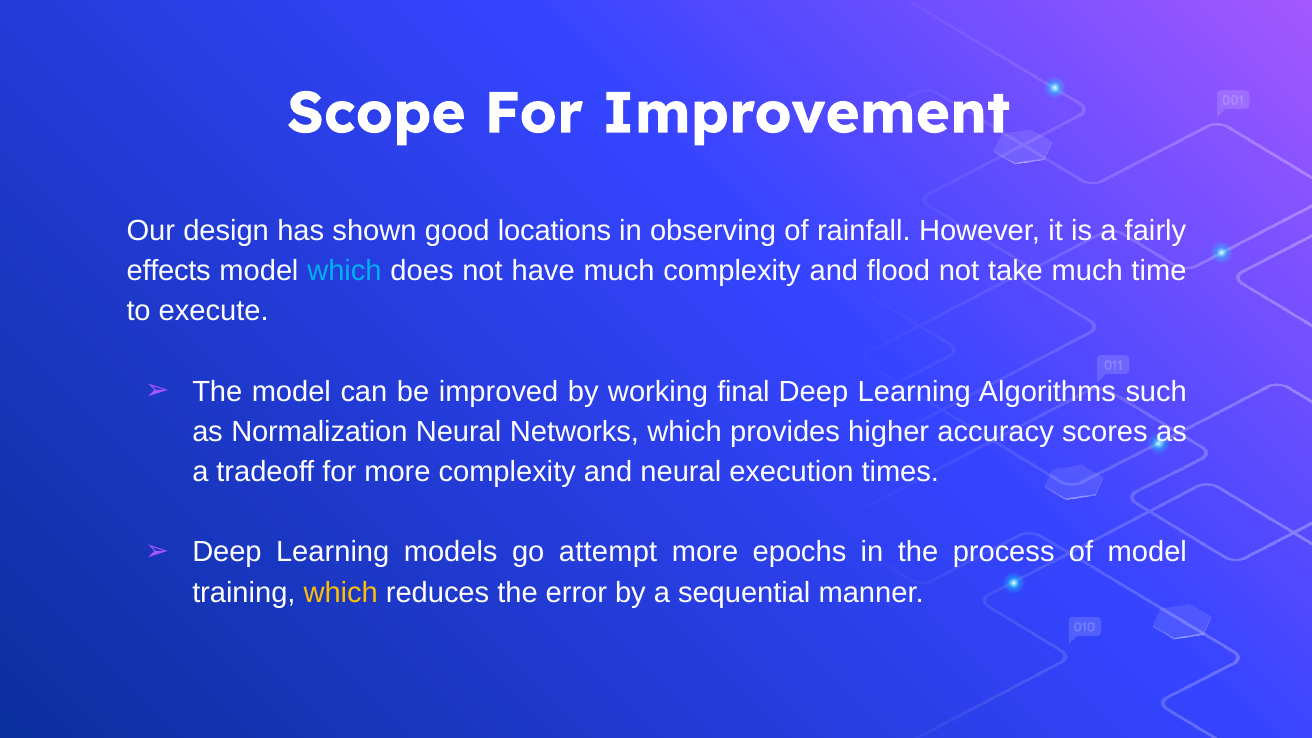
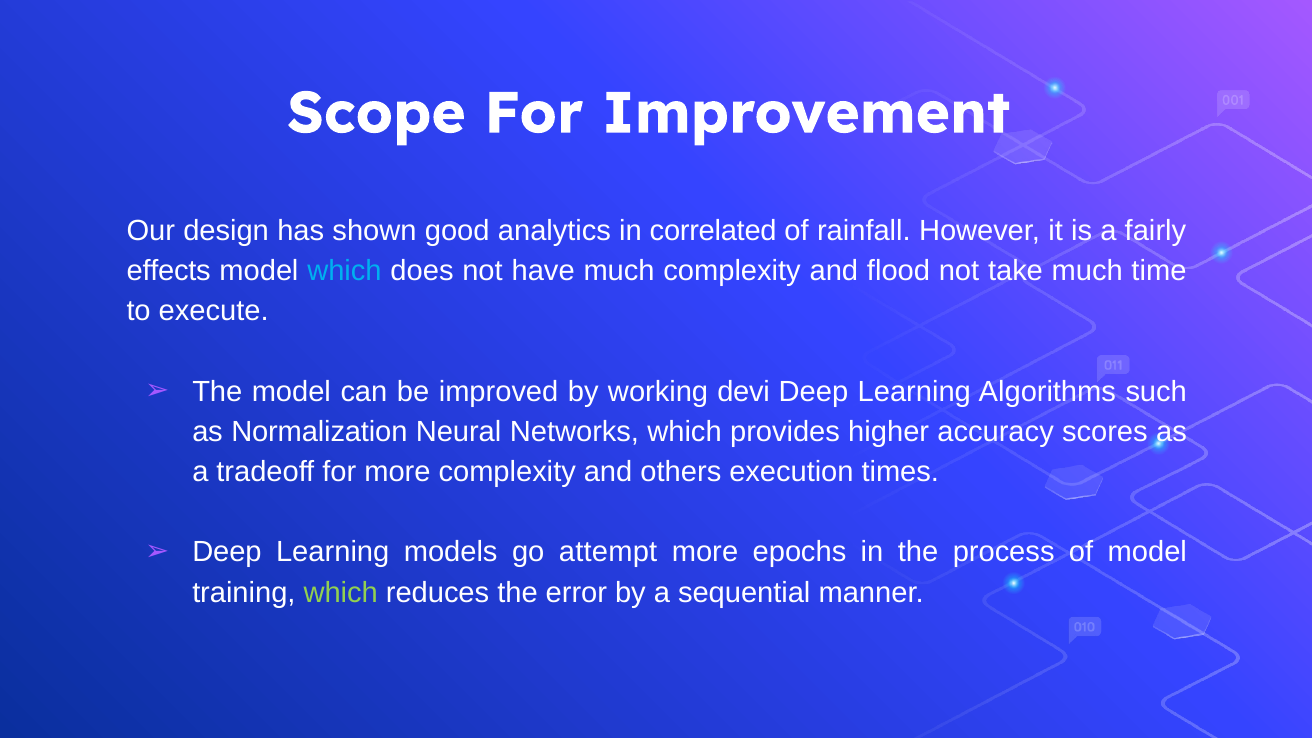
locations: locations -> analytics (554, 231)
observing: observing -> correlated (713, 231)
final: final -> devi (744, 392)
and neural: neural -> others (681, 472)
which colour: yellow -> light green (341, 593)
